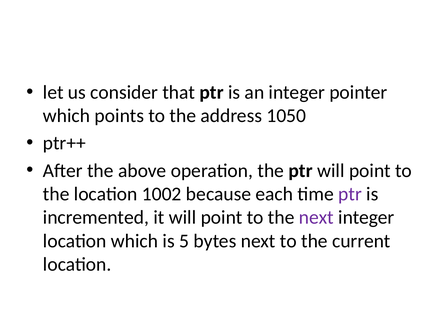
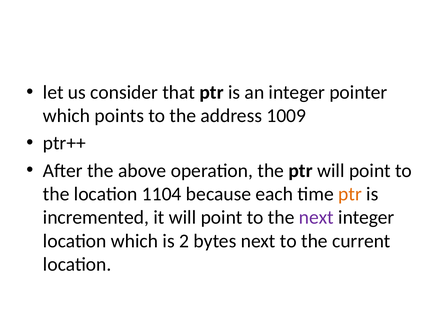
1050: 1050 -> 1009 (286, 116)
1002: 1002 -> 1104 (162, 194)
ptr colour: purple -> orange (350, 194)
5: 5 -> 2 (184, 241)
